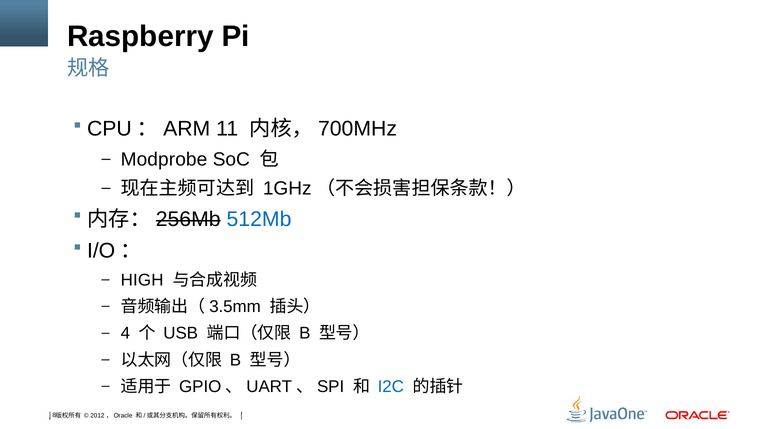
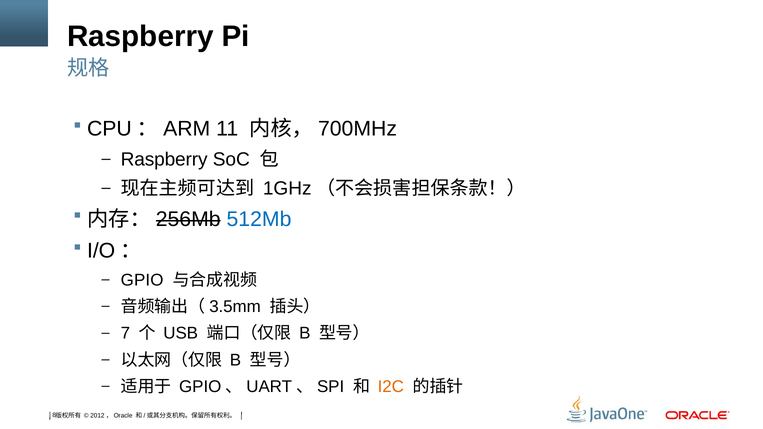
Modprobe: Modprobe -> Raspberry (164, 159)
HIGH: HIGH -> GPIO (142, 280)
4: 4 -> 7 (125, 333)
I2C colour: blue -> orange (391, 387)
